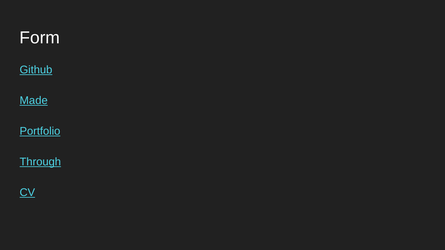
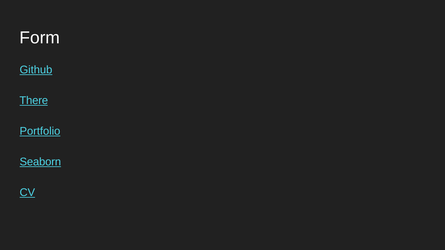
Made: Made -> There (34, 101)
Through: Through -> Seaborn (40, 162)
